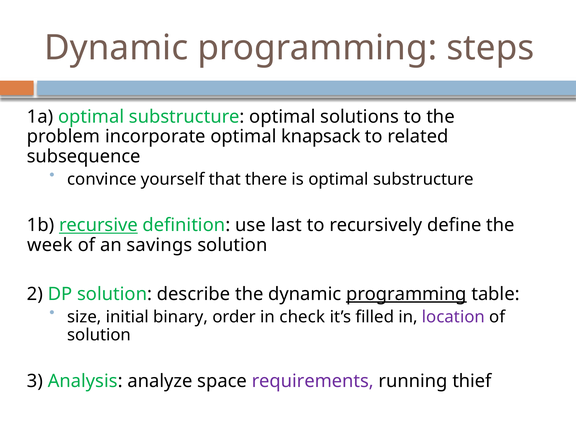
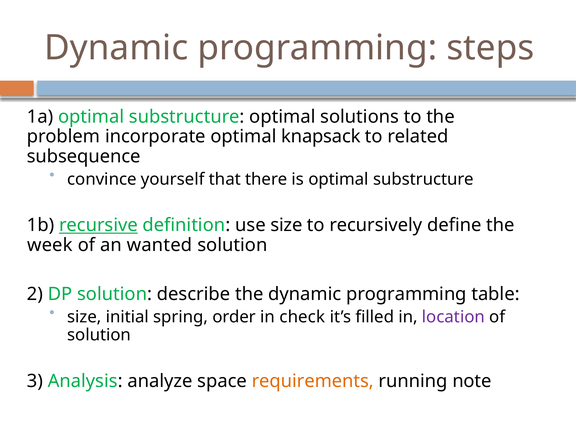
use last: last -> size (286, 225)
savings: savings -> wanted (160, 245)
programming underline: present -> none (406, 294)
binary: binary -> spring (181, 317)
requirements colour: purple -> orange (313, 381)
thief: thief -> note (472, 381)
